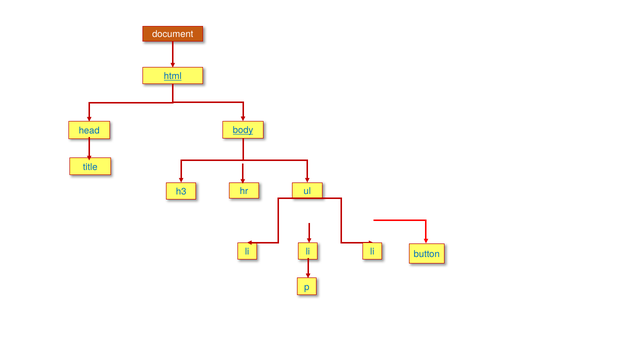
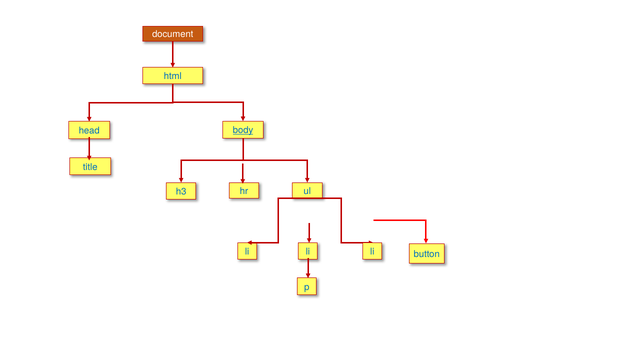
html underline: present -> none (173, 76)
